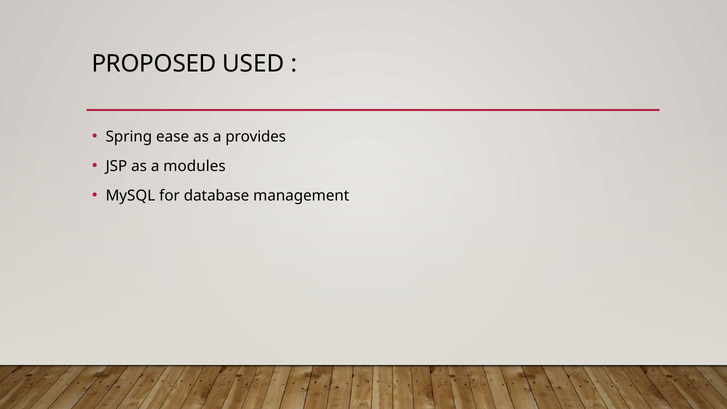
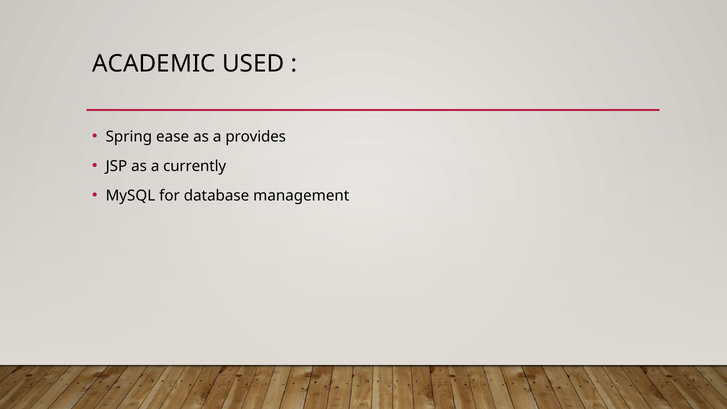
PROPOSED: PROPOSED -> ACADEMIC (154, 64)
modules: modules -> currently (195, 166)
